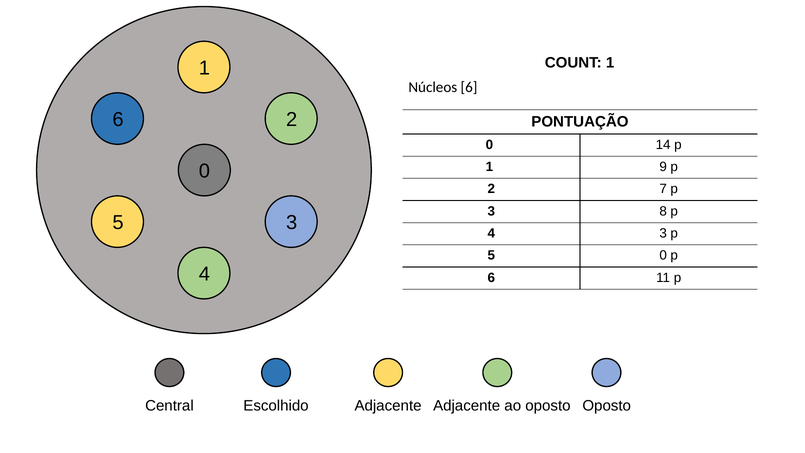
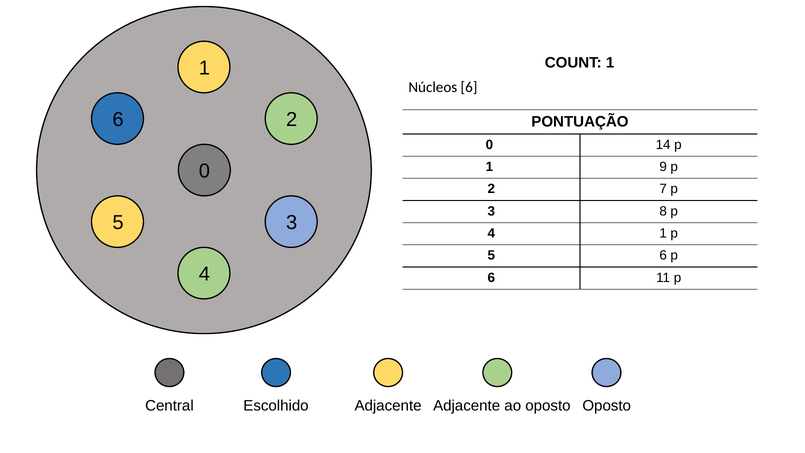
4 3: 3 -> 1 (663, 233)
0: 0 -> 6 (663, 255)
